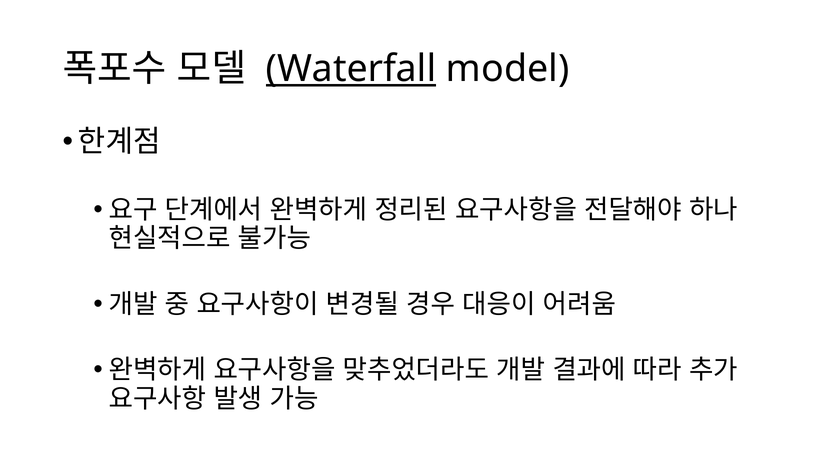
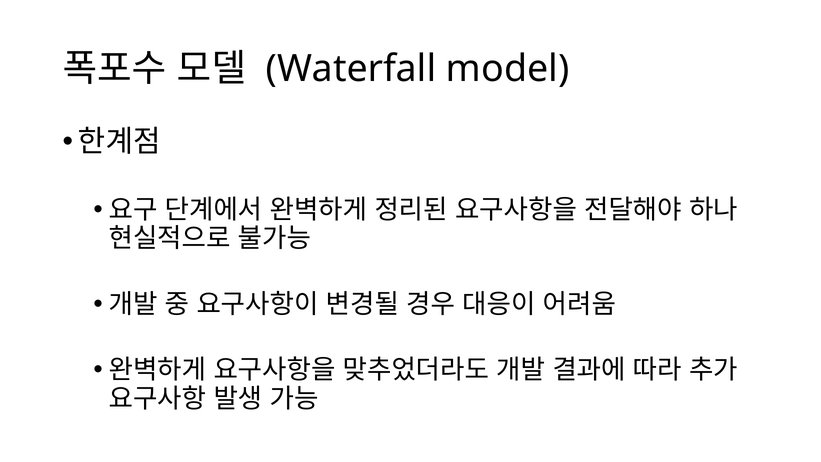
Waterfall underline: present -> none (351, 69)
